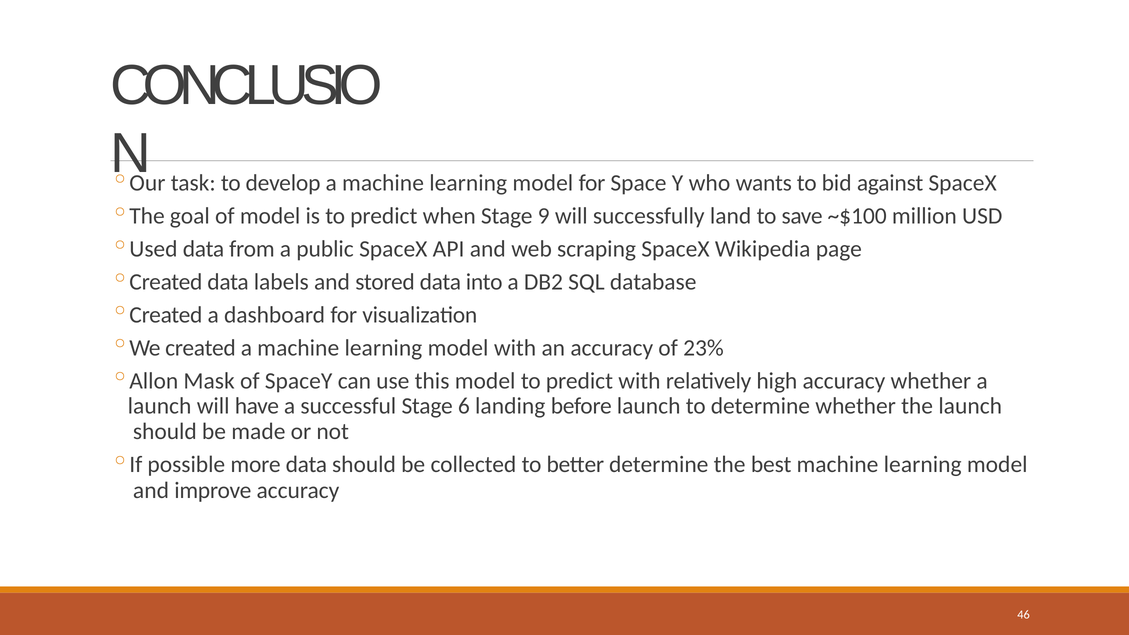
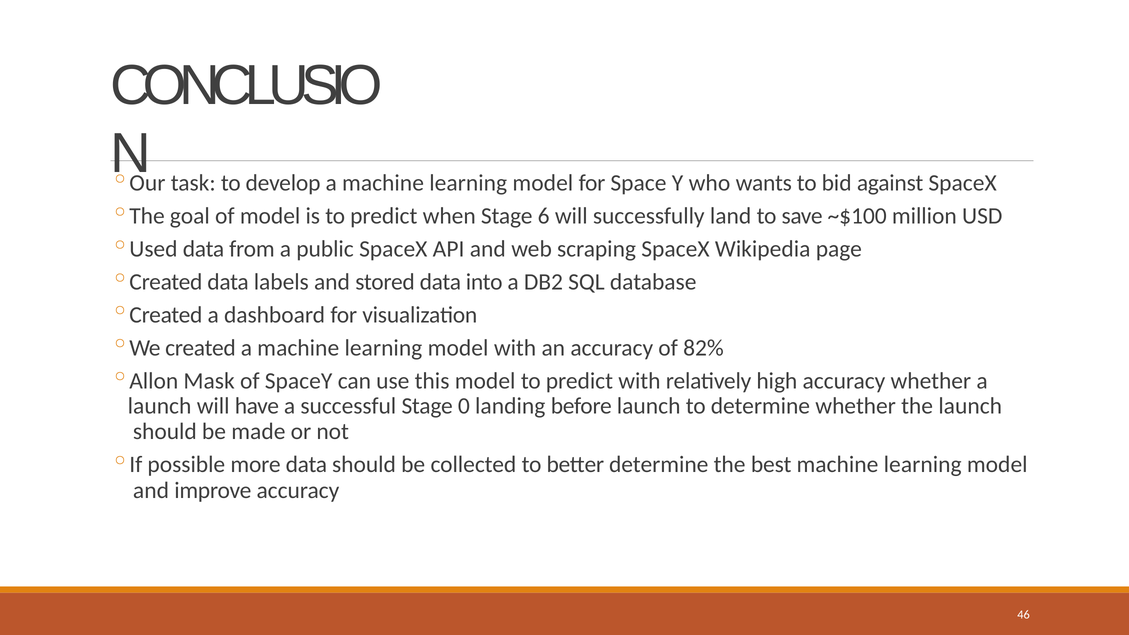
9: 9 -> 6 (544, 216)
23%: 23% -> 82% (703, 348)
6: 6 -> 0 (464, 406)
